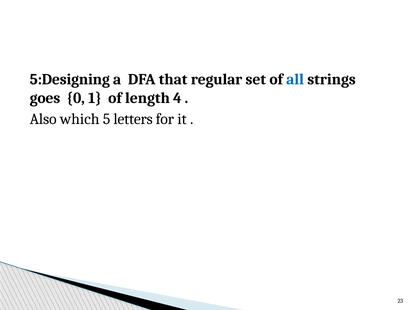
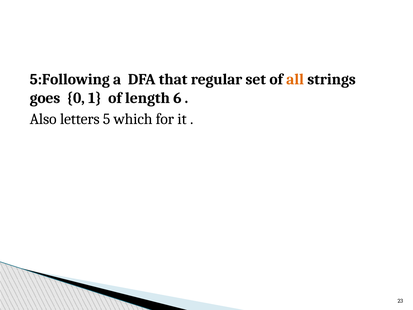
5:Designing: 5:Designing -> 5:Following (70, 79)
all colour: blue -> orange (295, 79)
4: 4 -> 6 (177, 98)
which: which -> letters (80, 119)
letters: letters -> which (133, 119)
